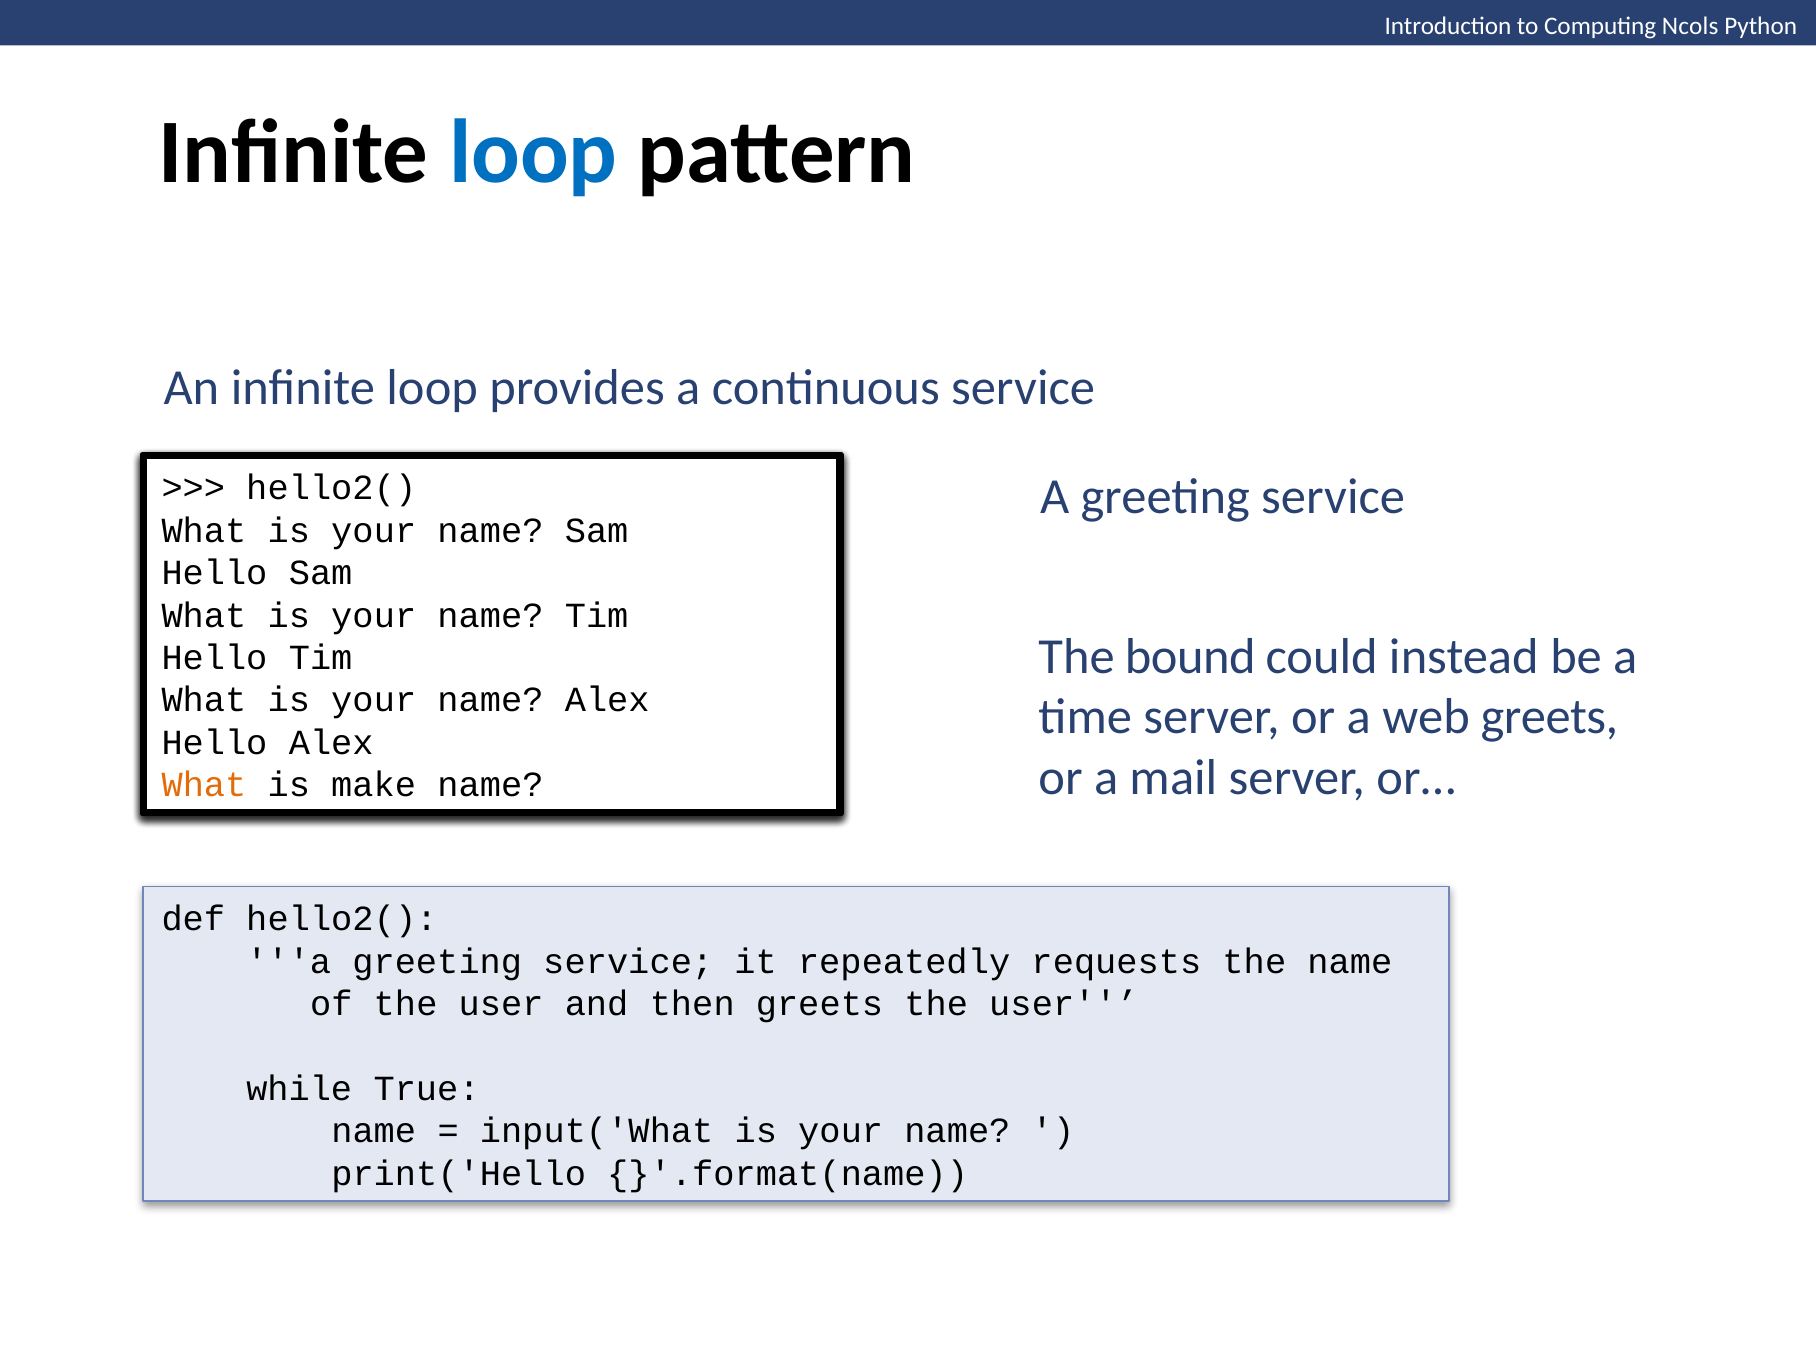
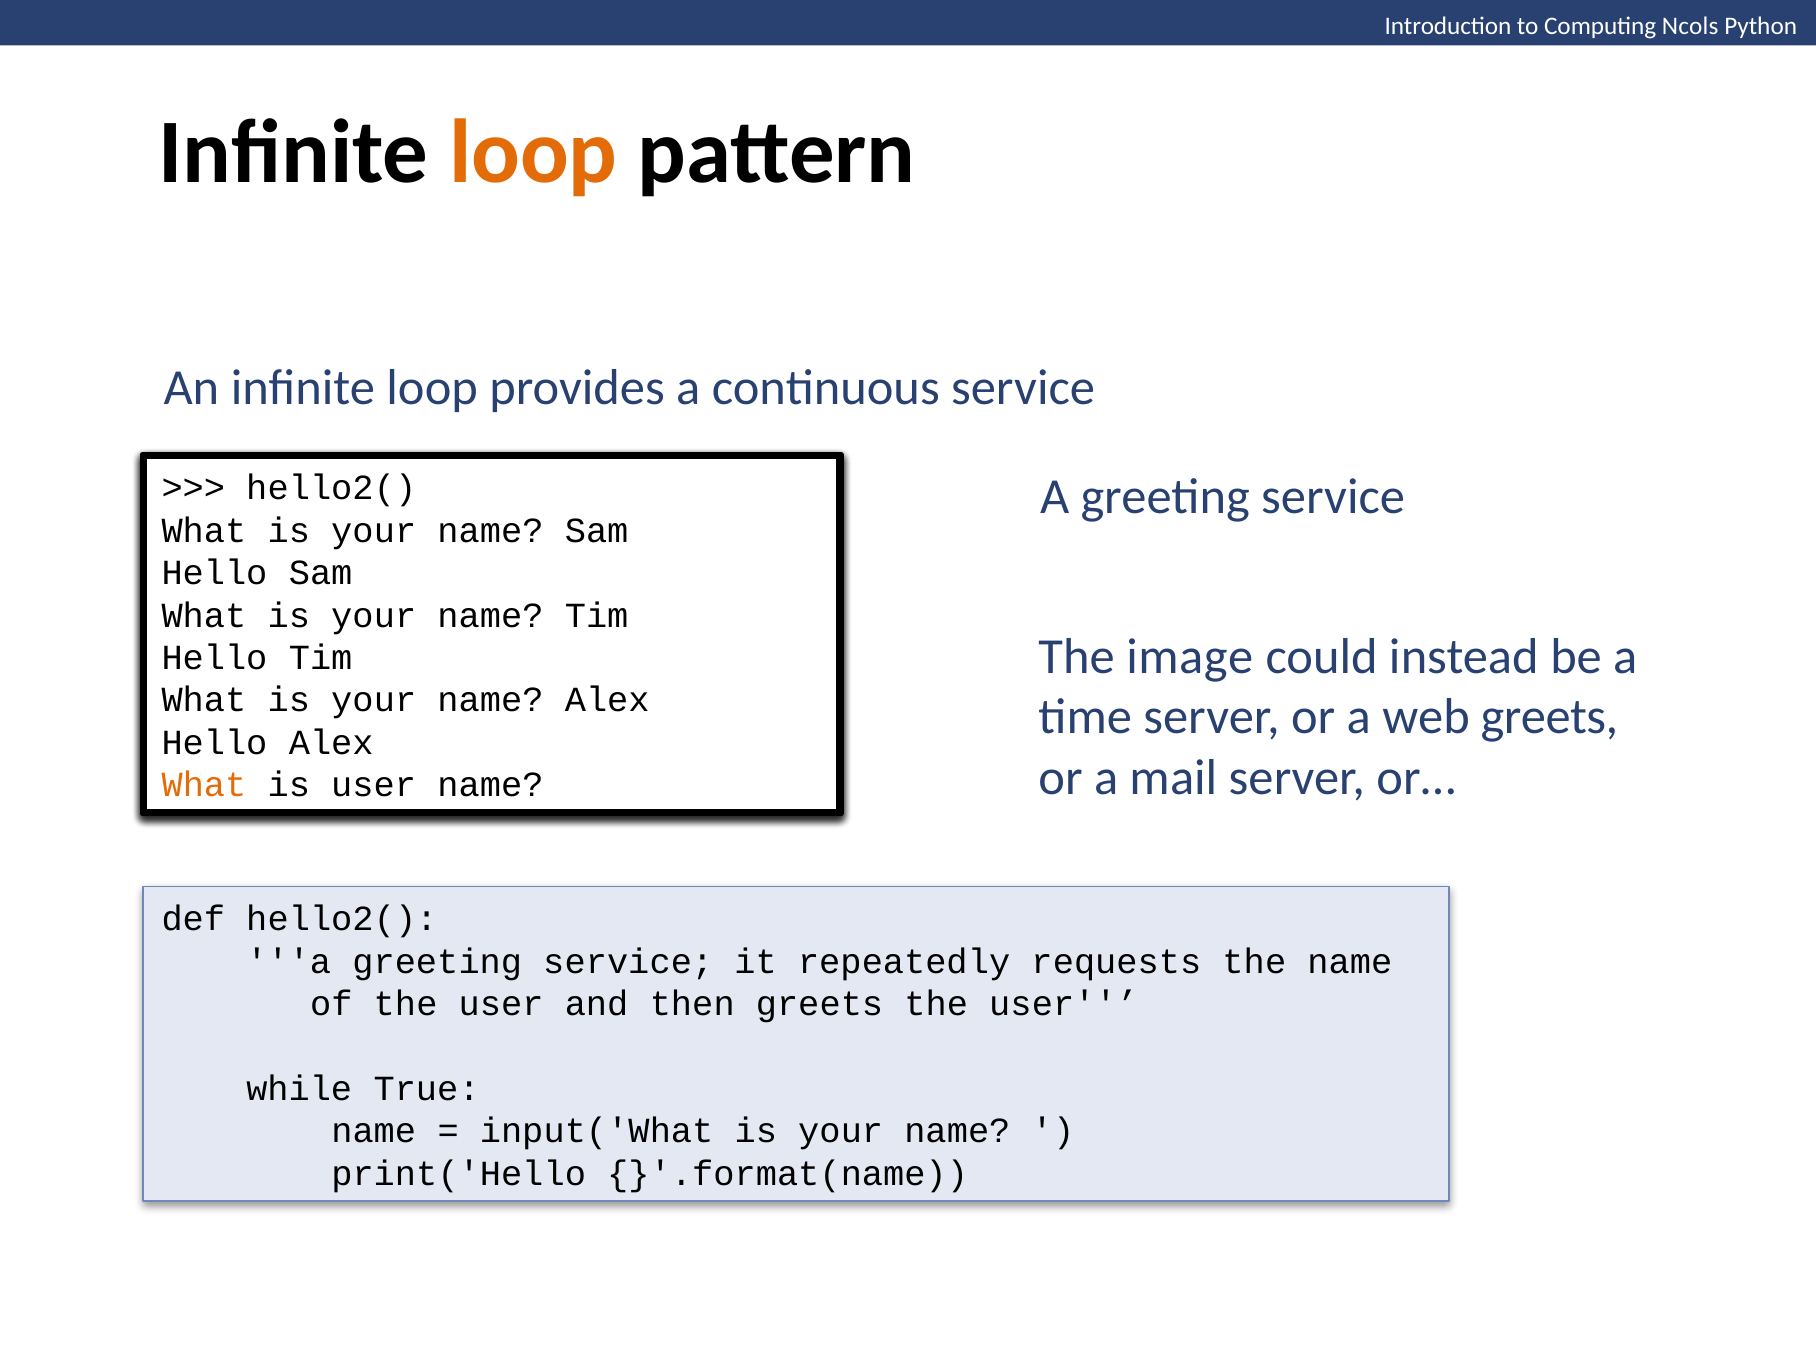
loop colour: blue -> orange (533, 152)
bound: bound -> image (1190, 656)
is make: make -> user (374, 785)
